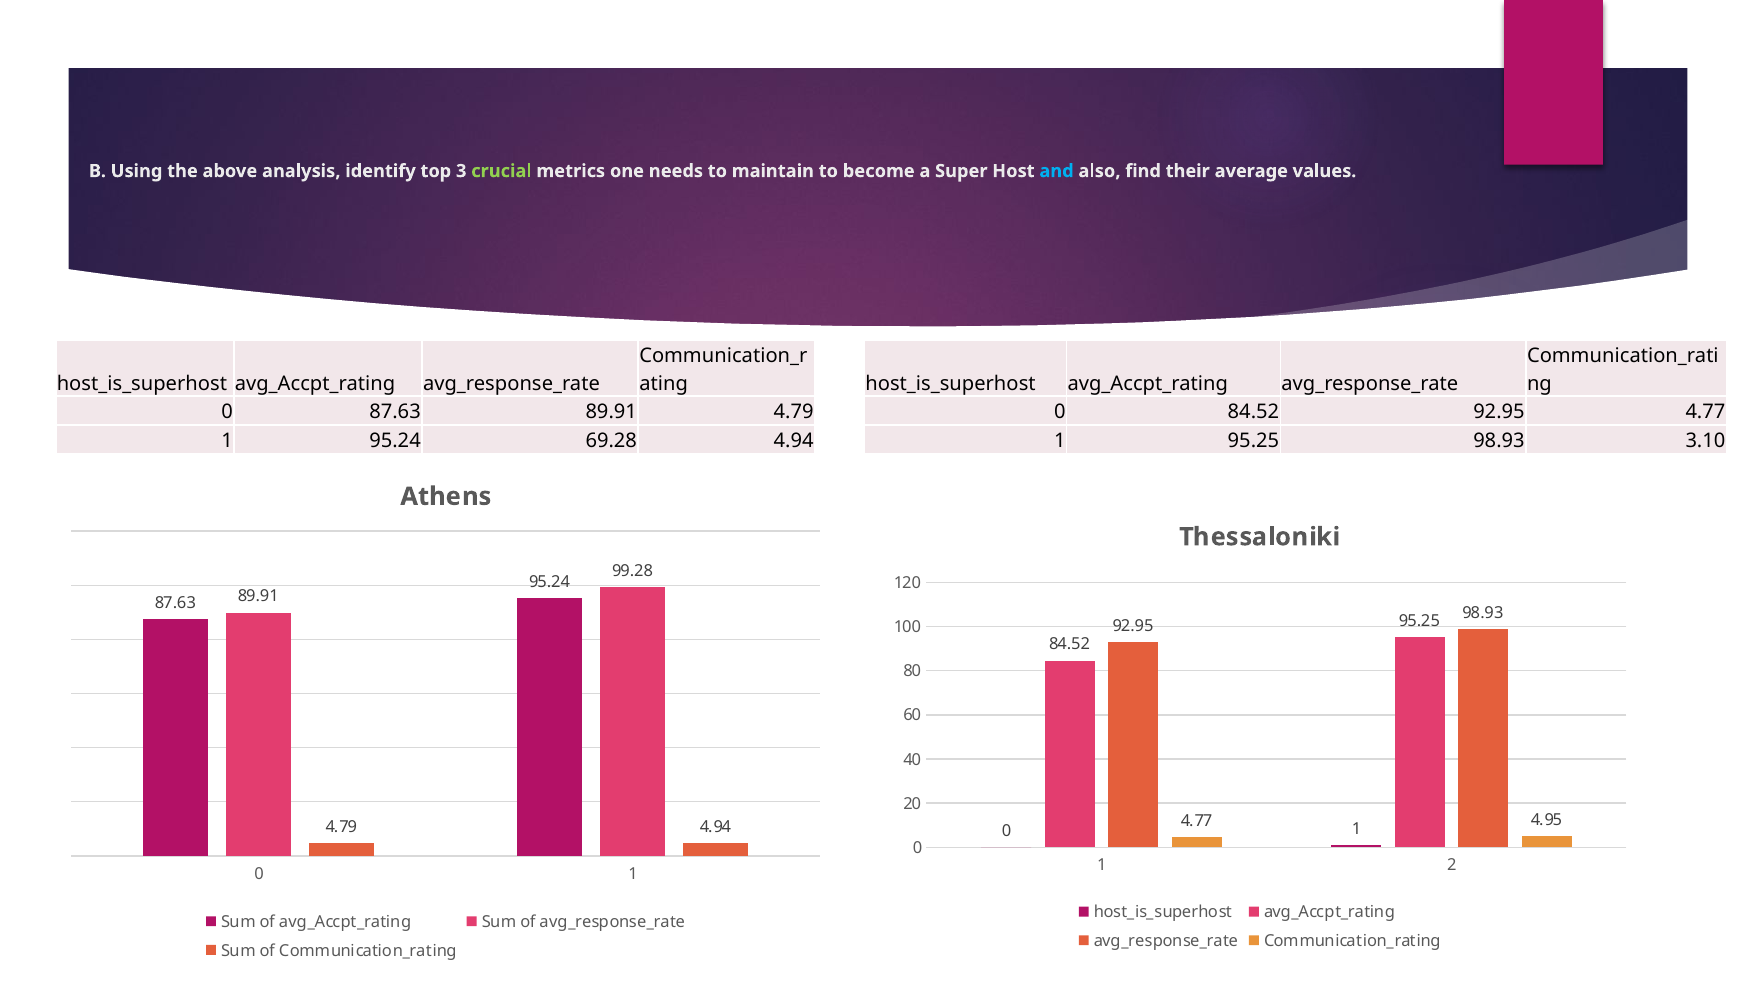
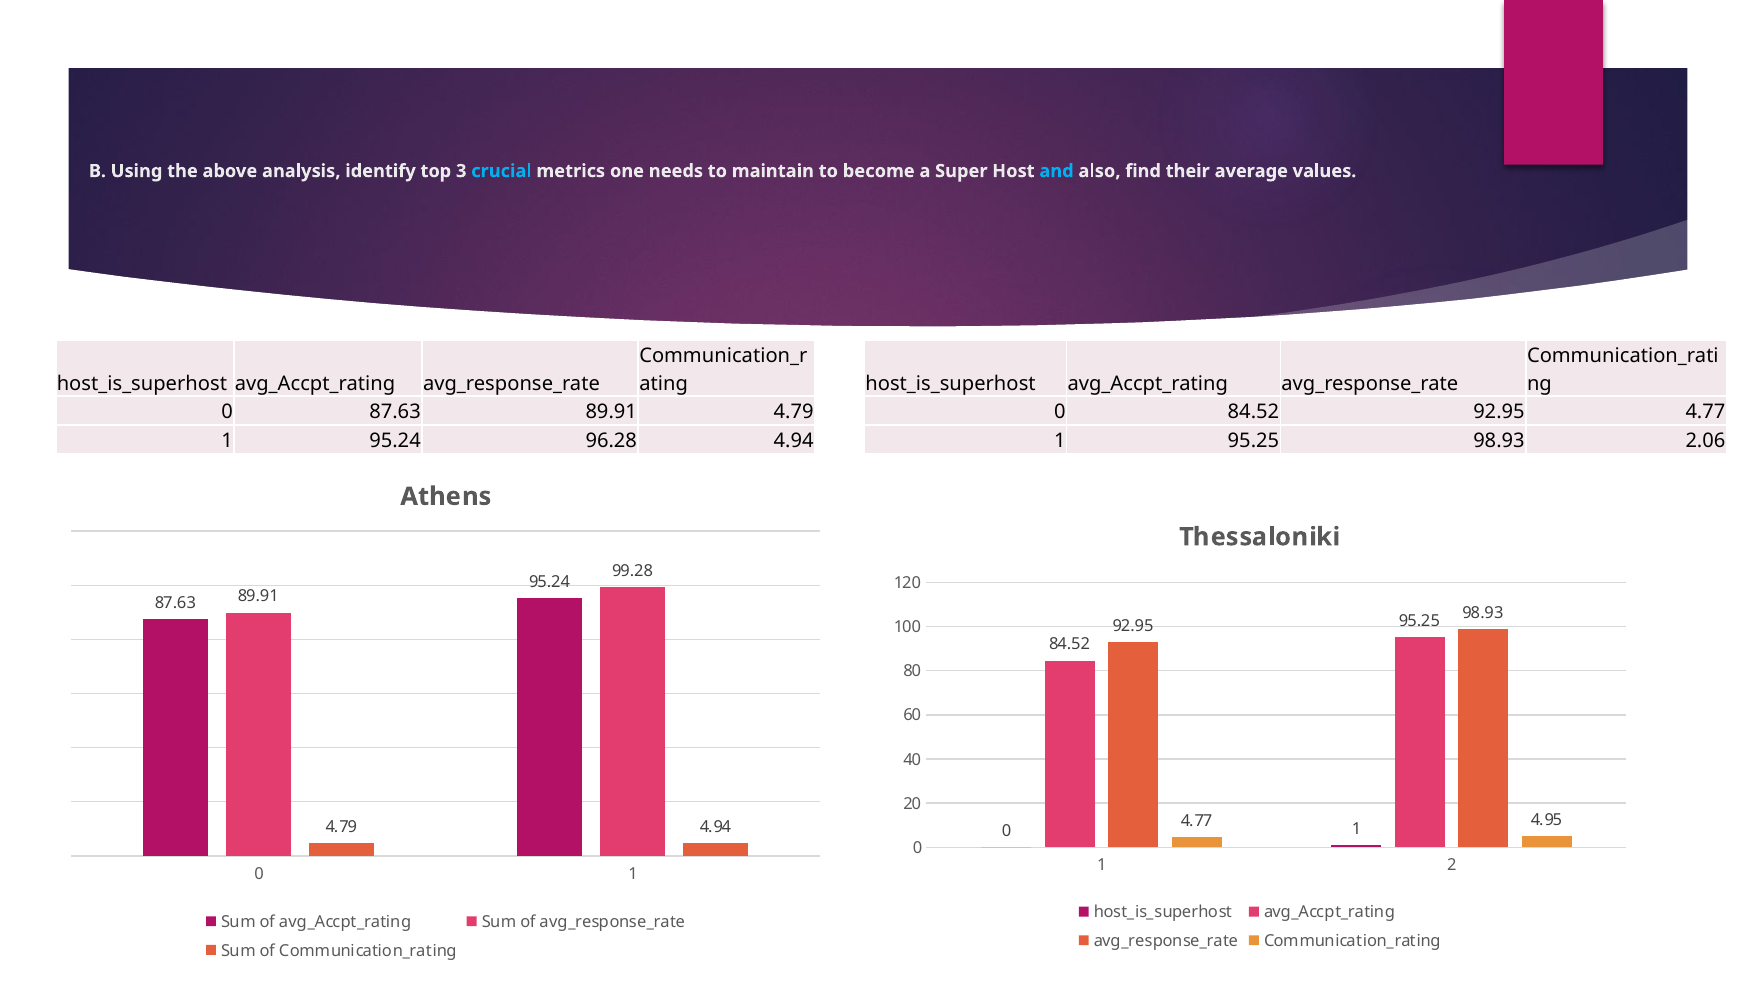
crucial colour: light green -> light blue (501, 171)
69.28: 69.28 -> 96.28 (611, 441)
3.10: 3.10 -> 2.06 (1705, 441)
